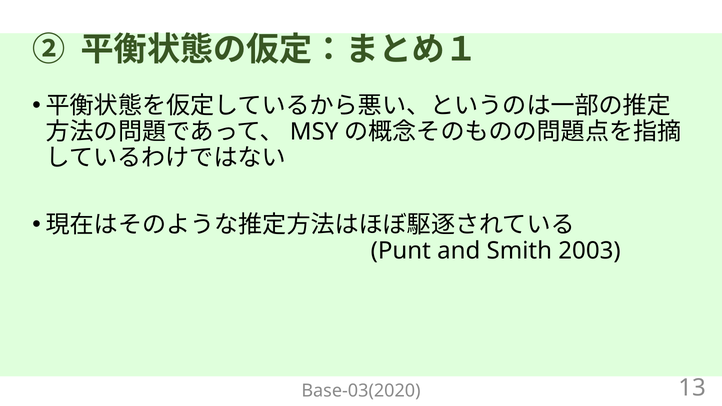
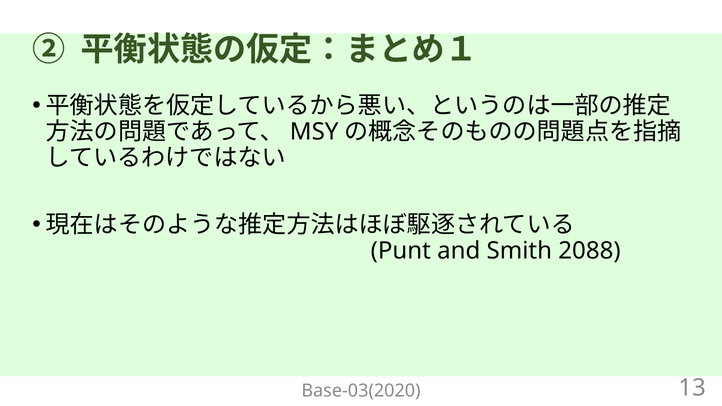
2003: 2003 -> 2088 (589, 251)
